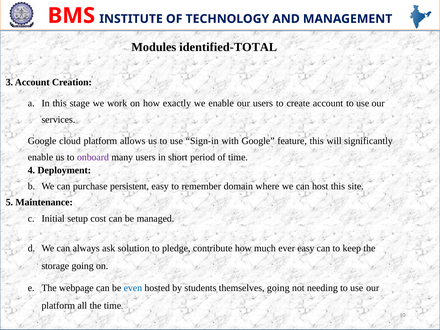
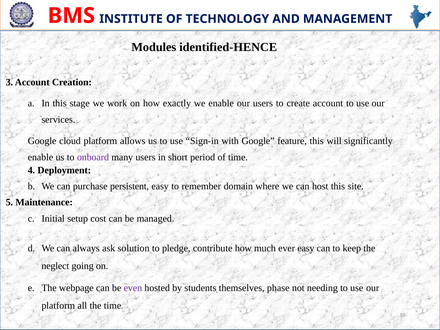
identified-TOTAL: identified-TOTAL -> identified-HENCE (228, 47)
storage: storage -> neglect (55, 266)
even colour: blue -> purple (133, 288)
themselves going: going -> phase (278, 288)
